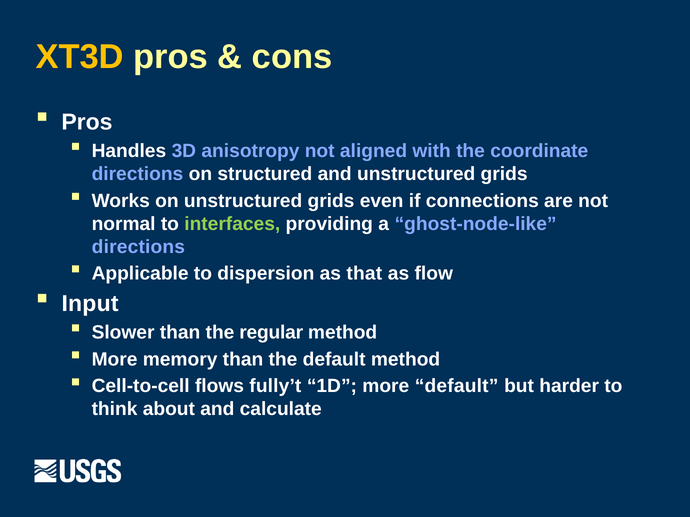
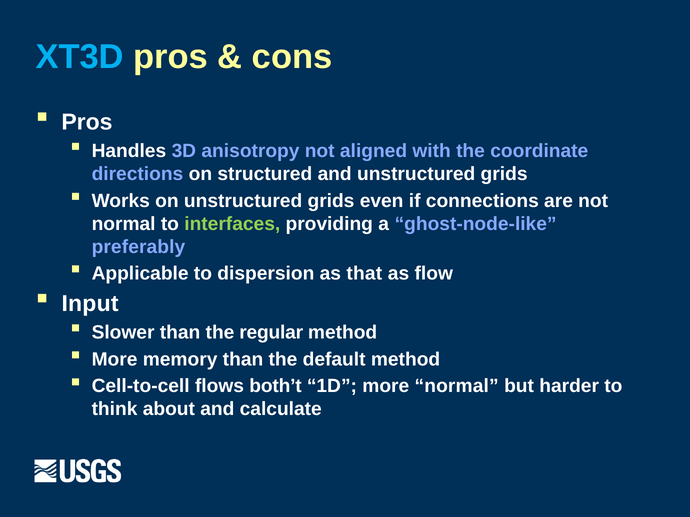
XT3D colour: yellow -> light blue (80, 57)
directions: directions -> preferably (138, 247)
fully’t: fully’t -> both’t (276, 387)
more default: default -> normal (457, 387)
